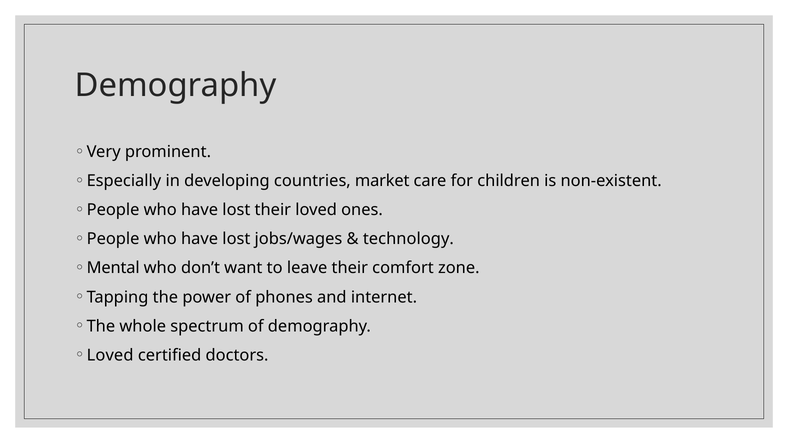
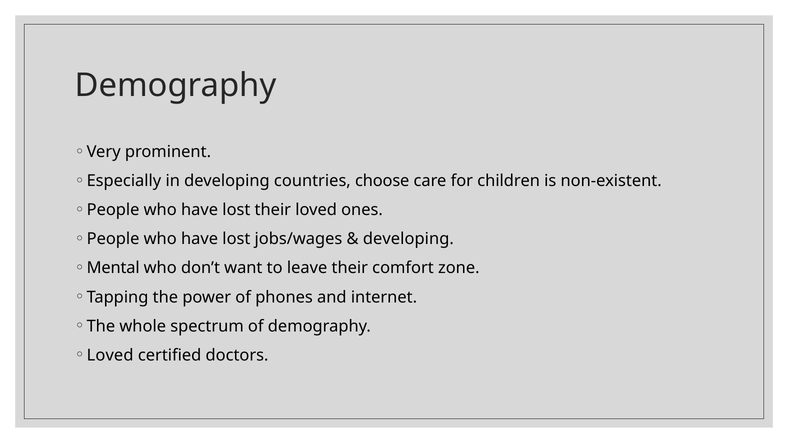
market: market -> choose (382, 181)
technology: technology -> developing (408, 239)
